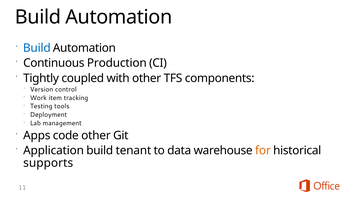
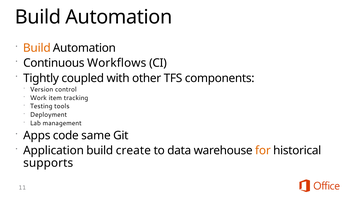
Build colour: blue -> orange (37, 48)
Production: Production -> Workflows (117, 63)
code other: other -> same (96, 135)
tenant: tenant -> create (133, 150)
